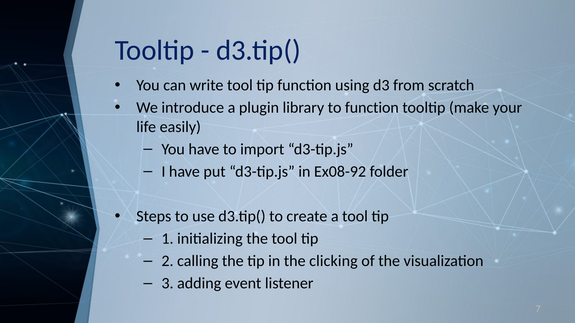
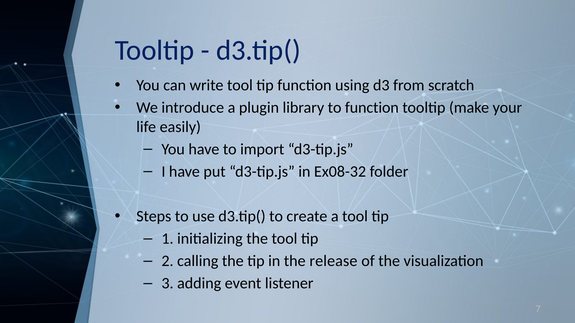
Ex08-92: Ex08-92 -> Ex08-32 (340, 172)
clicking: clicking -> release (333, 261)
